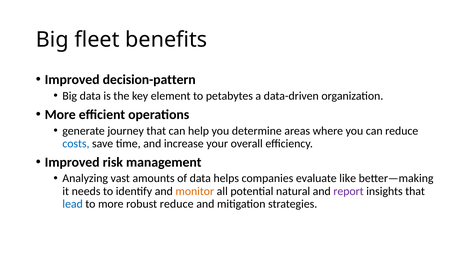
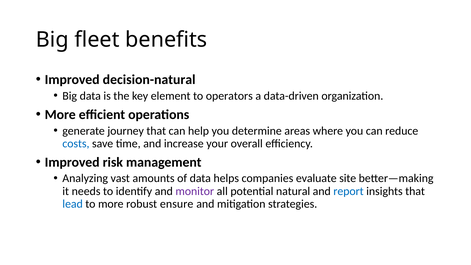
decision-pattern: decision-pattern -> decision-natural (149, 80)
petabytes: petabytes -> operators (229, 96)
like: like -> site (348, 178)
monitor colour: orange -> purple (195, 191)
report colour: purple -> blue (349, 191)
robust reduce: reduce -> ensure (177, 204)
